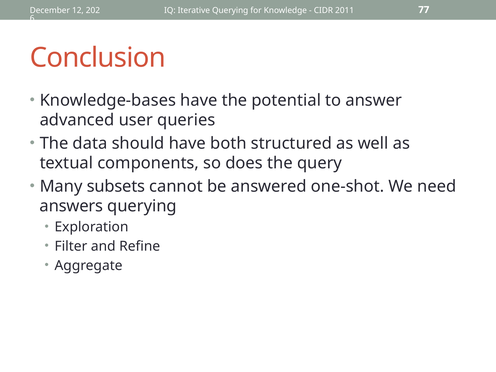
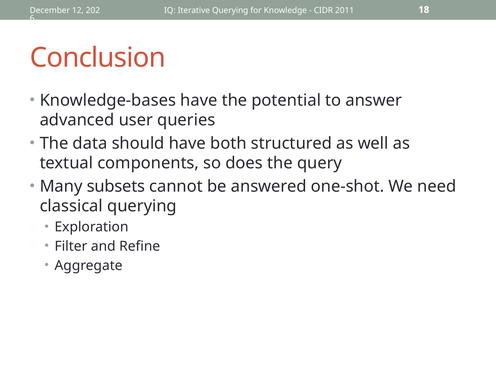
77: 77 -> 18 (424, 10)
answers: answers -> classical (71, 206)
